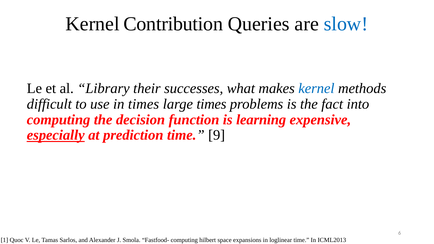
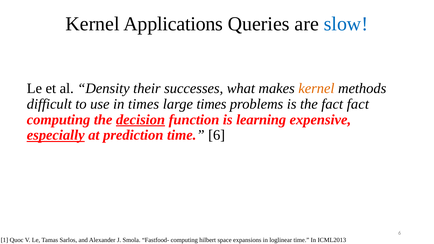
Contribution: Contribution -> Applications (173, 24)
Library: Library -> Density (104, 88)
kernel colour: blue -> orange (316, 88)
fact into: into -> fact (358, 104)
decision underline: none -> present (141, 120)
time 9: 9 -> 6 (217, 135)
